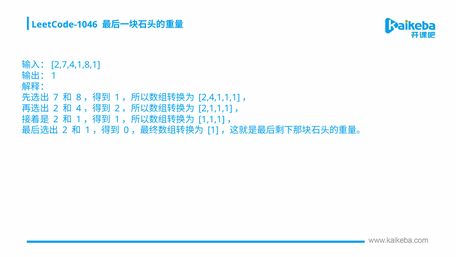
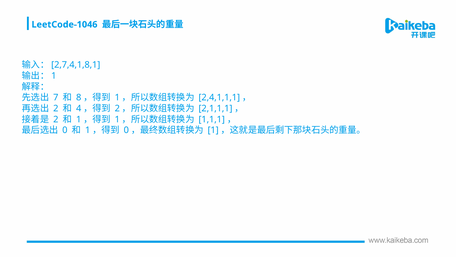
2: 2 -> 0 (65, 130)
